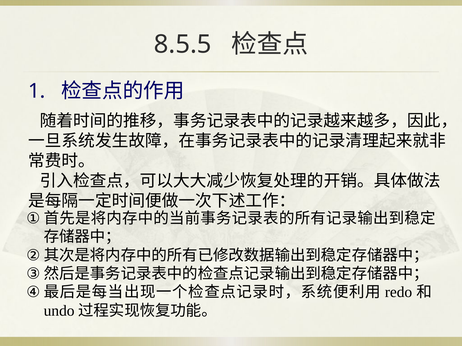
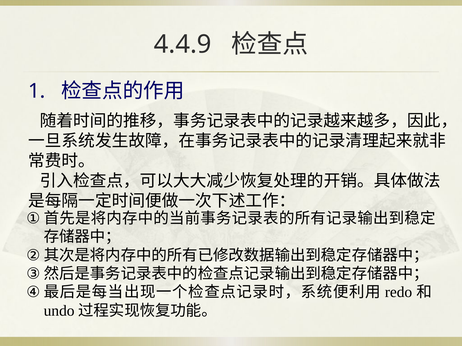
8.5.5: 8.5.5 -> 4.4.9 (183, 45)
